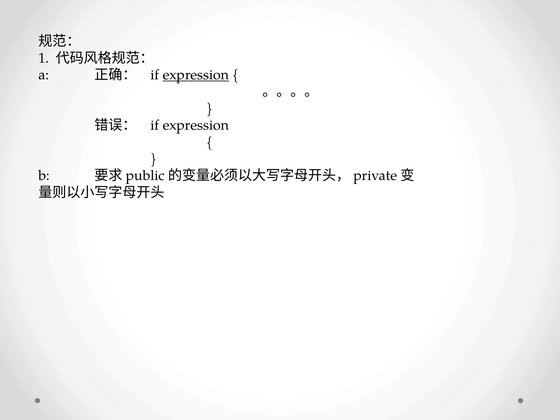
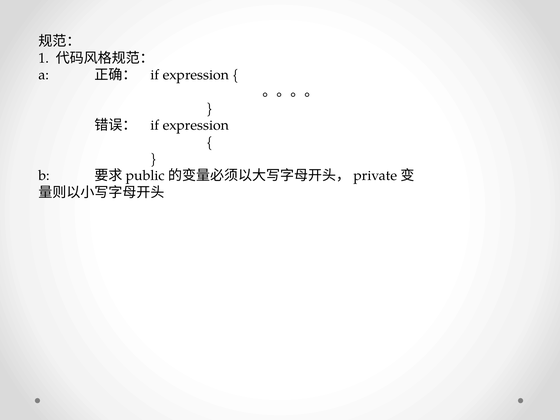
expression underline: present -> none (196, 75)
